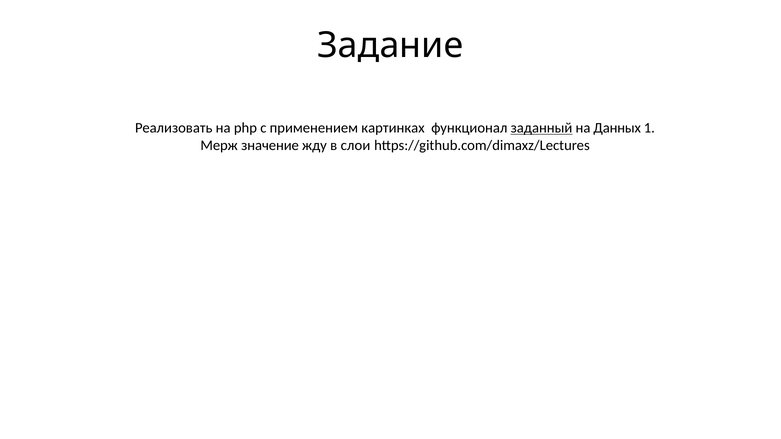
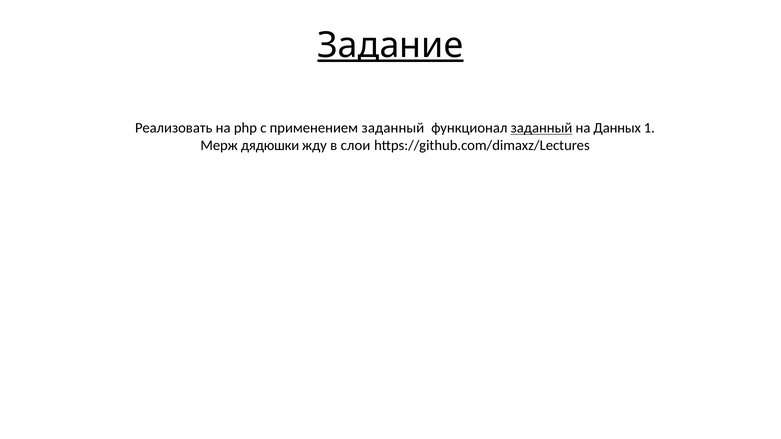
Задание underline: none -> present (390, 45)
применением картинках: картинках -> заданный (393, 128)
значение: значение -> дядюшки (270, 146)
